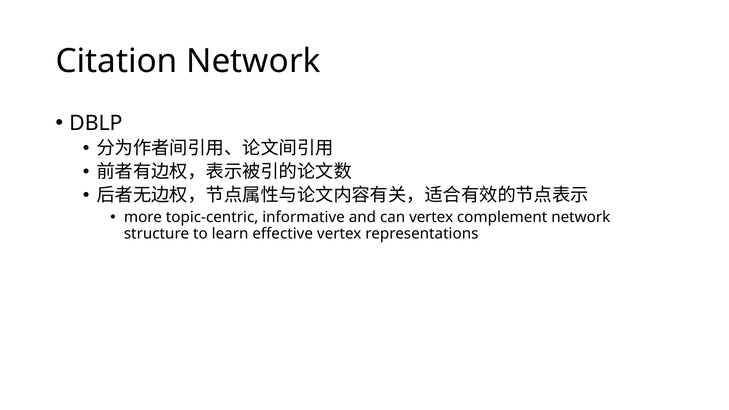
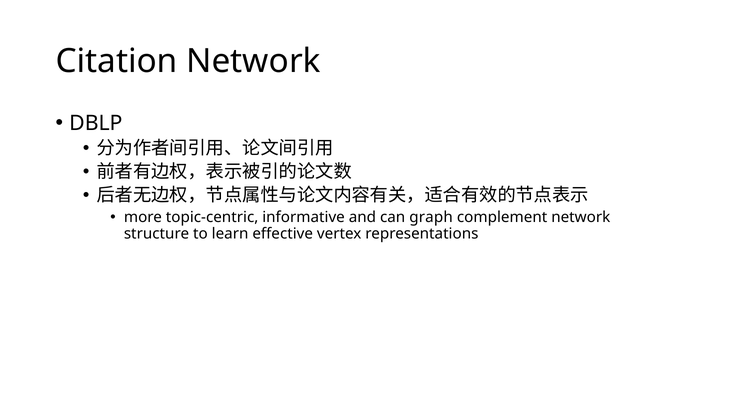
can vertex: vertex -> graph (431, 217)
